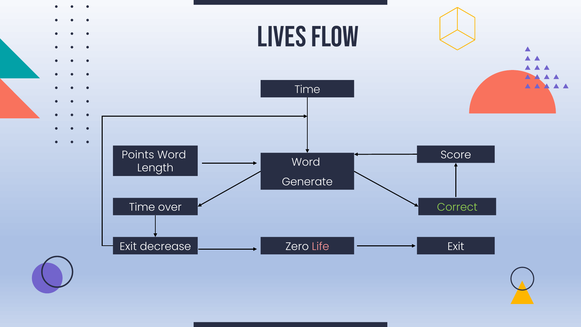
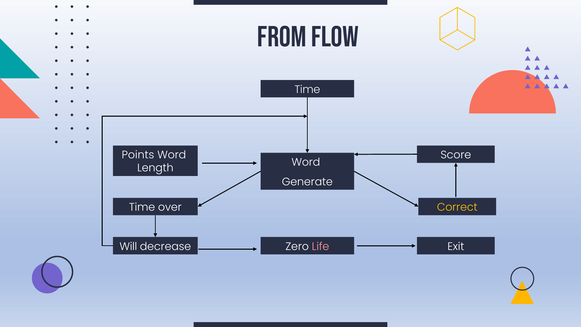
Lives: Lives -> From (282, 37)
Correct colour: light green -> yellow (457, 207)
Exit: Exit -> Will (128, 246)
